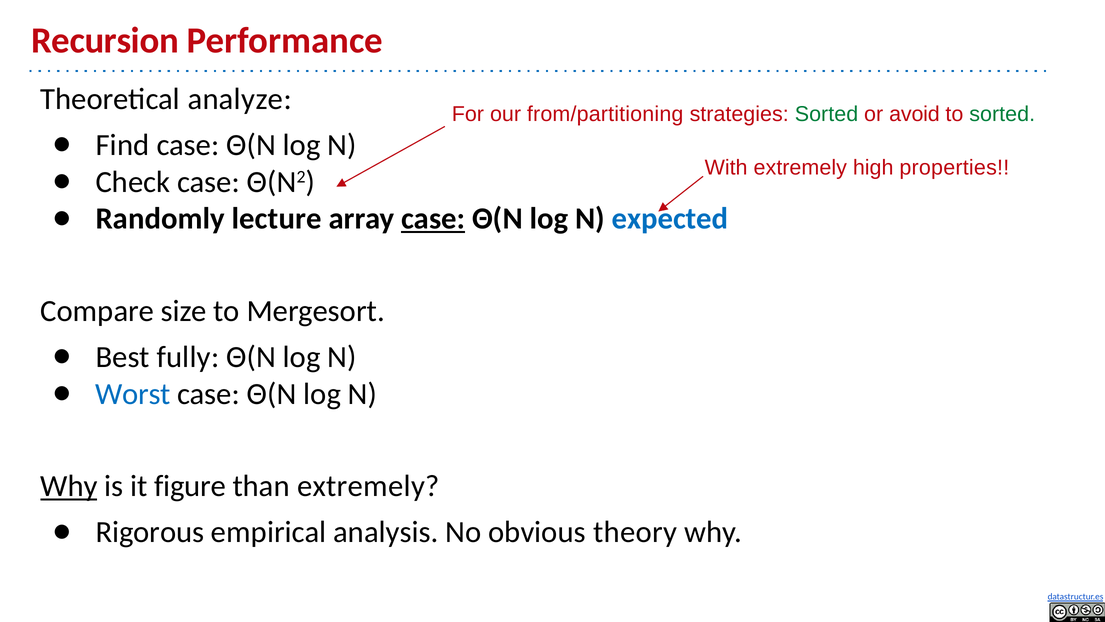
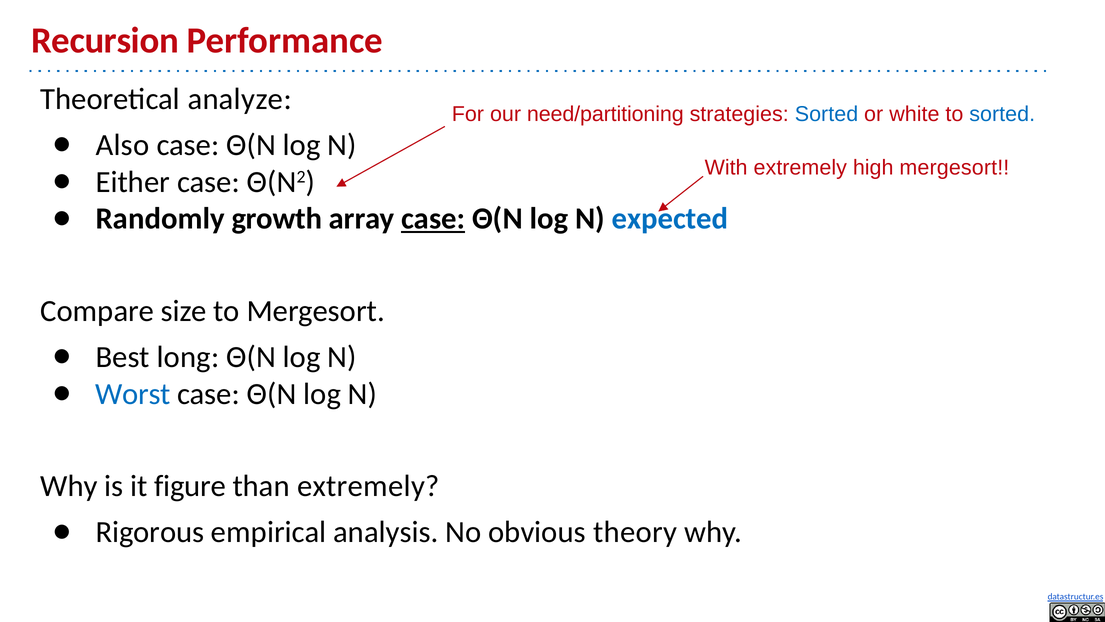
from/partitioning: from/partitioning -> need/partitioning (605, 114)
Sorted colour: green -> blue (826, 114)
avoid: avoid -> white (914, 114)
sorted colour: green -> blue (1002, 114)
Find: Find -> Also (123, 145)
high properties: properties -> mergesort (954, 168)
Check: Check -> Either (133, 182)
lecture: lecture -> growth (277, 219)
fully: fully -> long (188, 357)
Why underline: present -> none (69, 486)
